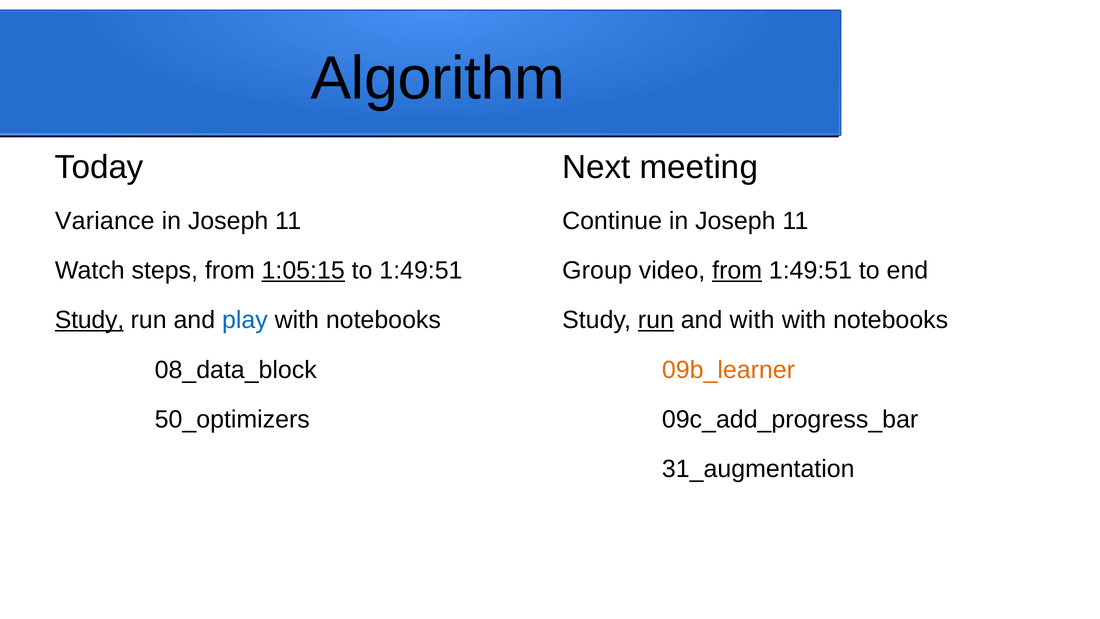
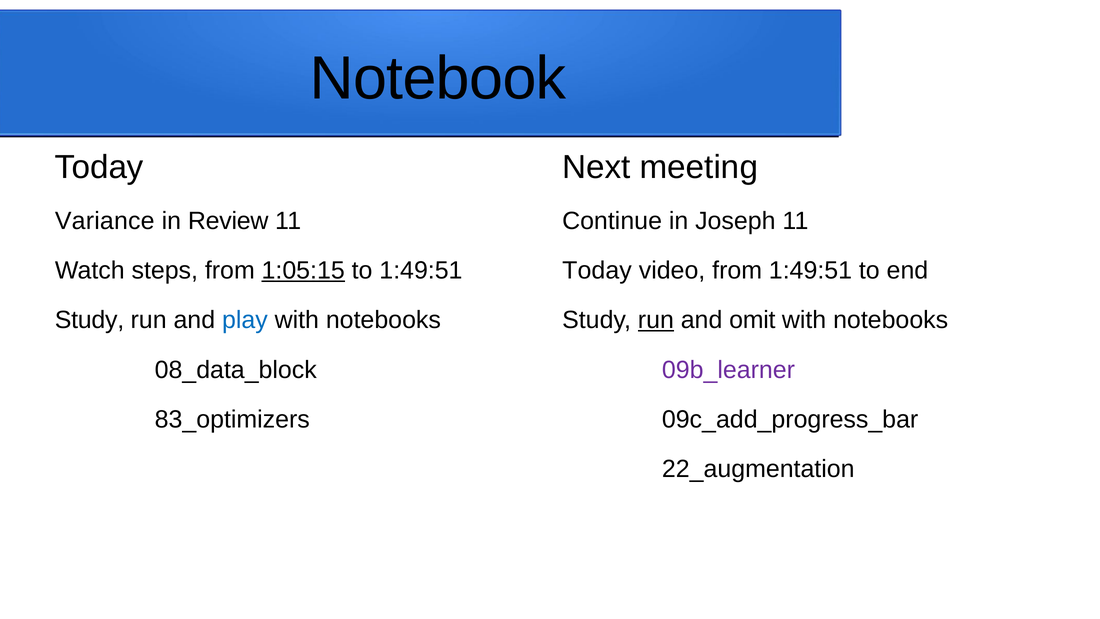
Algorithm: Algorithm -> Notebook (438, 79)
Joseph: Joseph -> Review (228, 221)
Group: Group -> Today (597, 271)
from underline: present -> none (737, 271)
Study underline: present -> none (89, 320)
and with: with -> omit (752, 320)
09b_learner colour: orange -> purple (728, 370)
50_optimizers: 50_optimizers -> 83_optimizers (232, 419)
31_augmentation: 31_augmentation -> 22_augmentation (758, 469)
